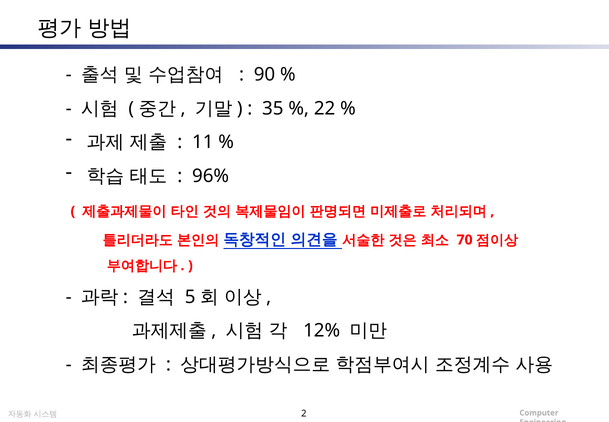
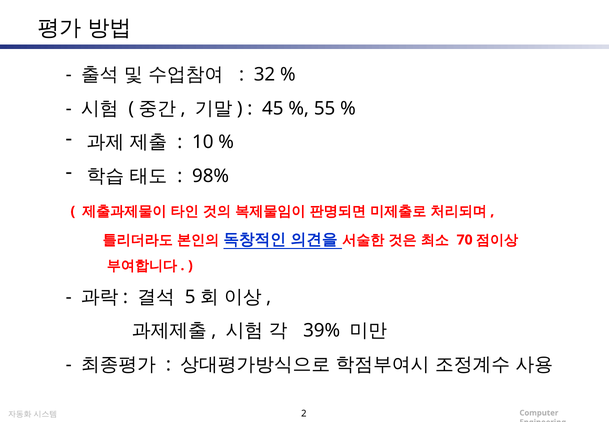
90: 90 -> 32 (264, 75)
35: 35 -> 45 (273, 108)
22: 22 -> 55 (325, 108)
11: 11 -> 10 (203, 142)
96%: 96% -> 98% (211, 176)
12%: 12% -> 39% (322, 330)
